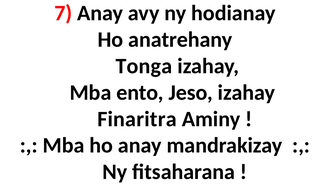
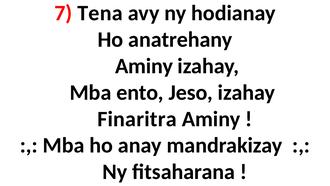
7 Anay: Anay -> Tena (100, 13)
Tonga: Tonga -> Aminy (144, 66)
